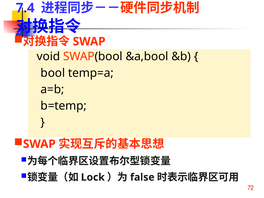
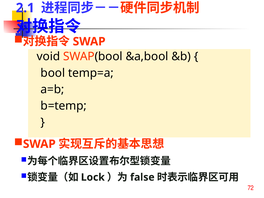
7.4: 7.4 -> 2.1 (25, 8)
